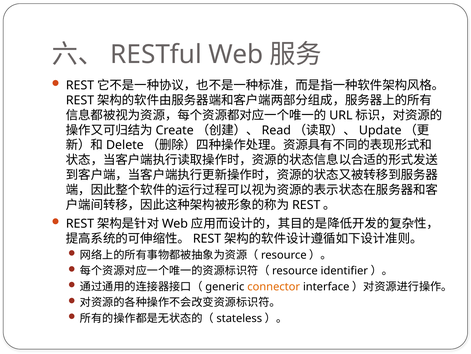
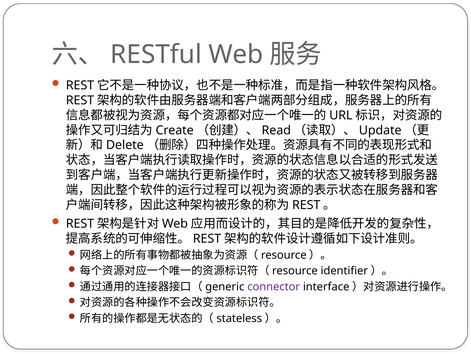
connector colour: orange -> purple (274, 286)
